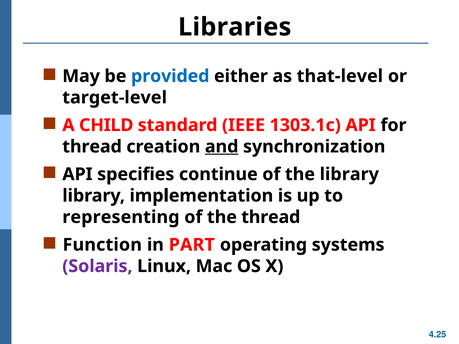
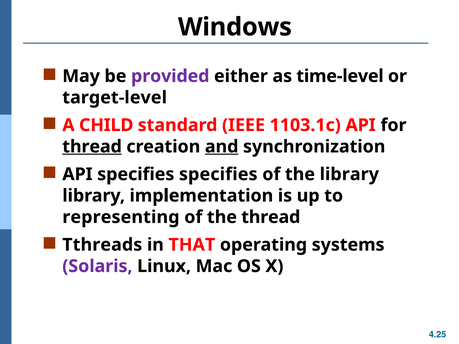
Libraries: Libraries -> Windows (235, 27)
provided colour: blue -> purple (170, 76)
that-level: that-level -> time-level (340, 76)
1303.1c: 1303.1c -> 1103.1c (305, 125)
thread underline: none -> present (92, 147)
specifies continue: continue -> specifies (218, 174)
Function: Function -> Tthreads (102, 245)
PART: PART -> THAT (192, 245)
